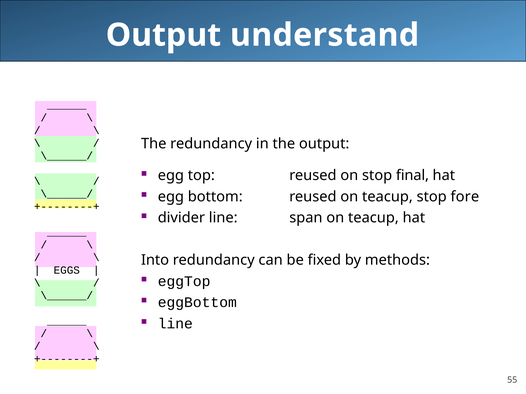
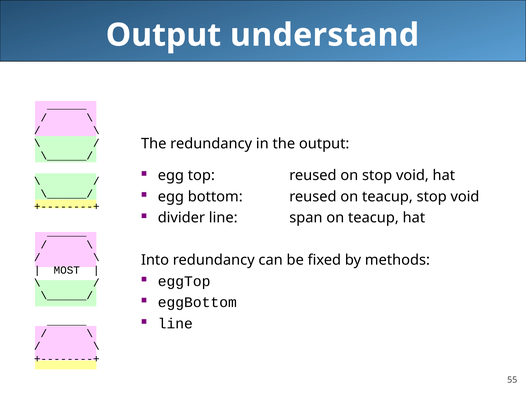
on stop final: final -> void (412, 176)
teacup stop fore: fore -> void (465, 197)
EGGS: EGGS -> MOST (67, 270)
